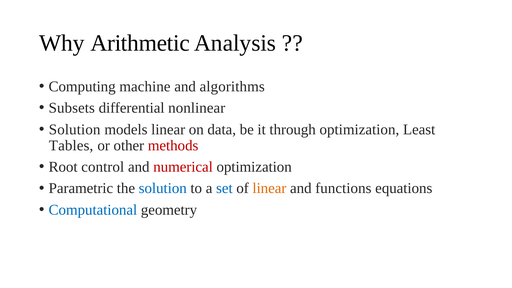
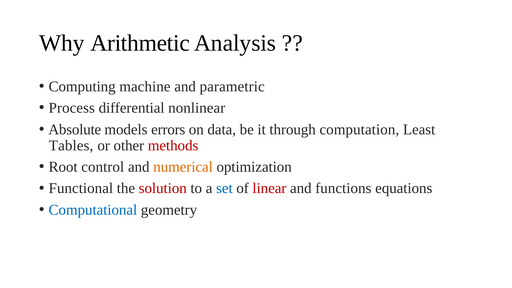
algorithms: algorithms -> parametric (232, 87)
Subsets: Subsets -> Process (72, 108)
Solution: Solution -> Absolute (75, 129)
models linear: linear -> errors (168, 129)
through optimization: optimization -> computation (359, 129)
numerical colour: red -> orange (183, 167)
Parametric: Parametric -> Functional (81, 188)
solution colour: blue -> red (163, 188)
linear colour: orange -> red (269, 188)
